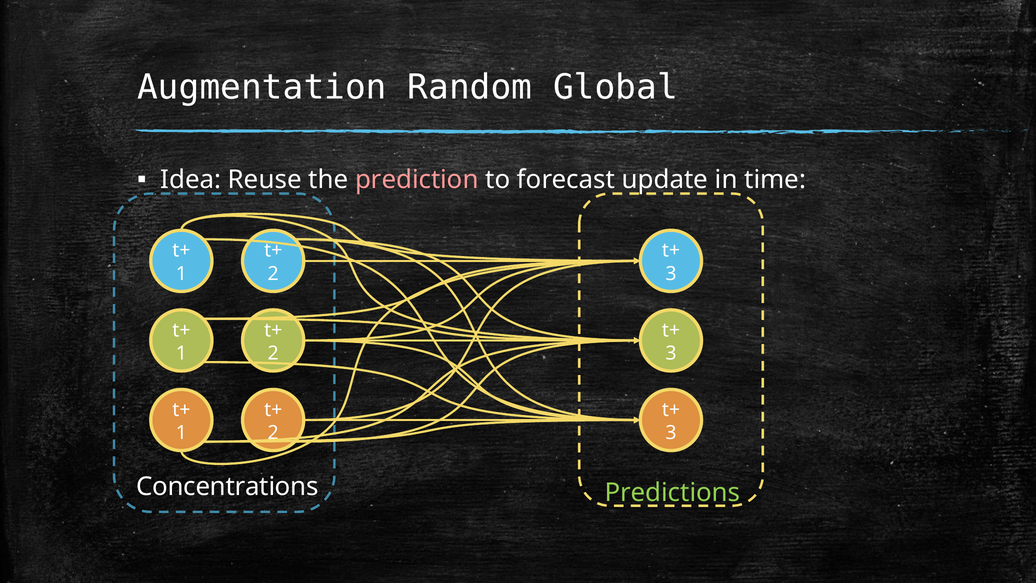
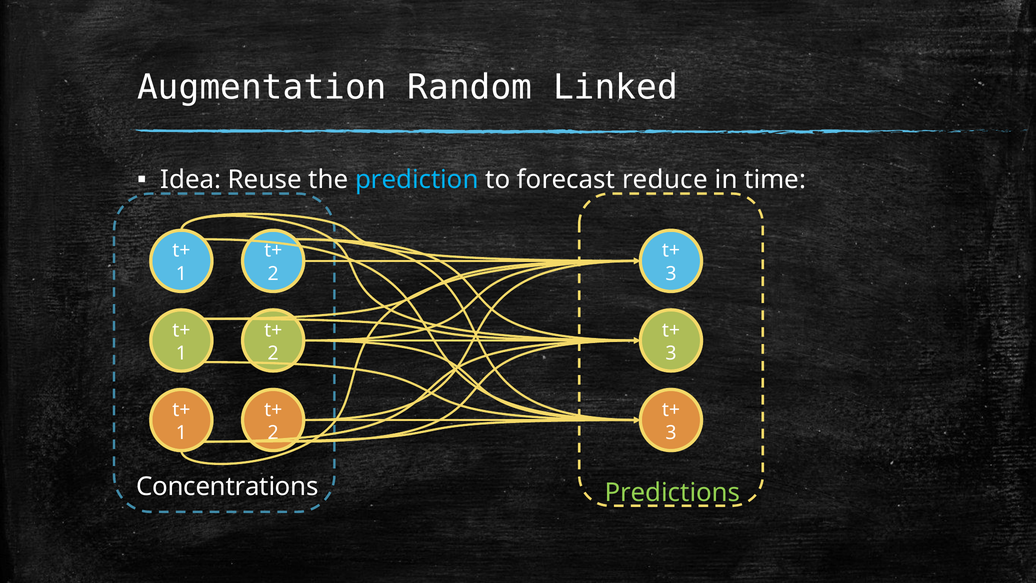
Global: Global -> Linked (615, 87)
prediction colour: pink -> light blue (417, 180)
update: update -> reduce (665, 180)
